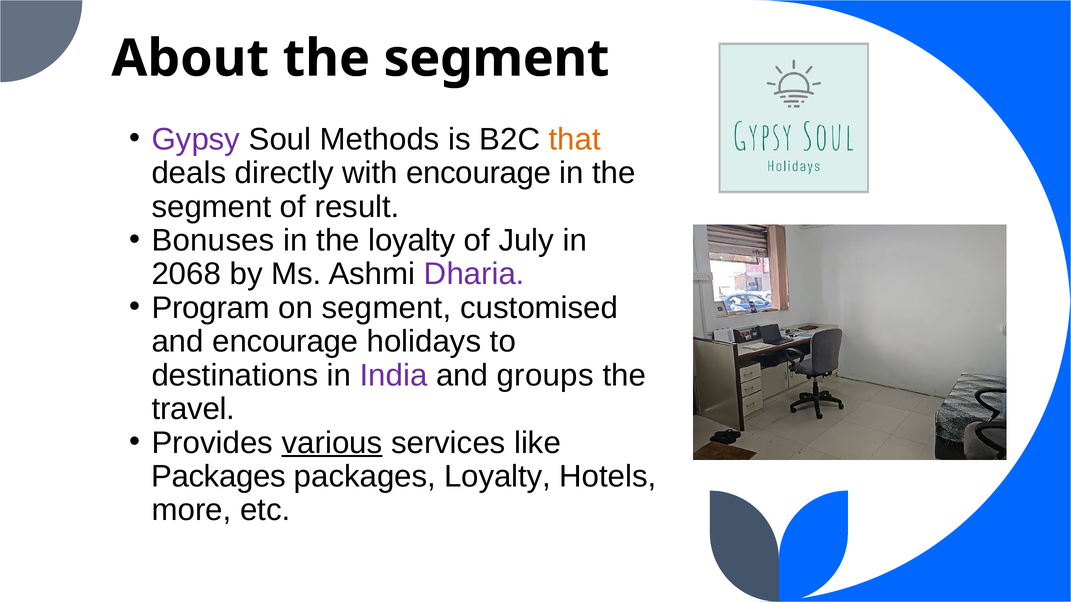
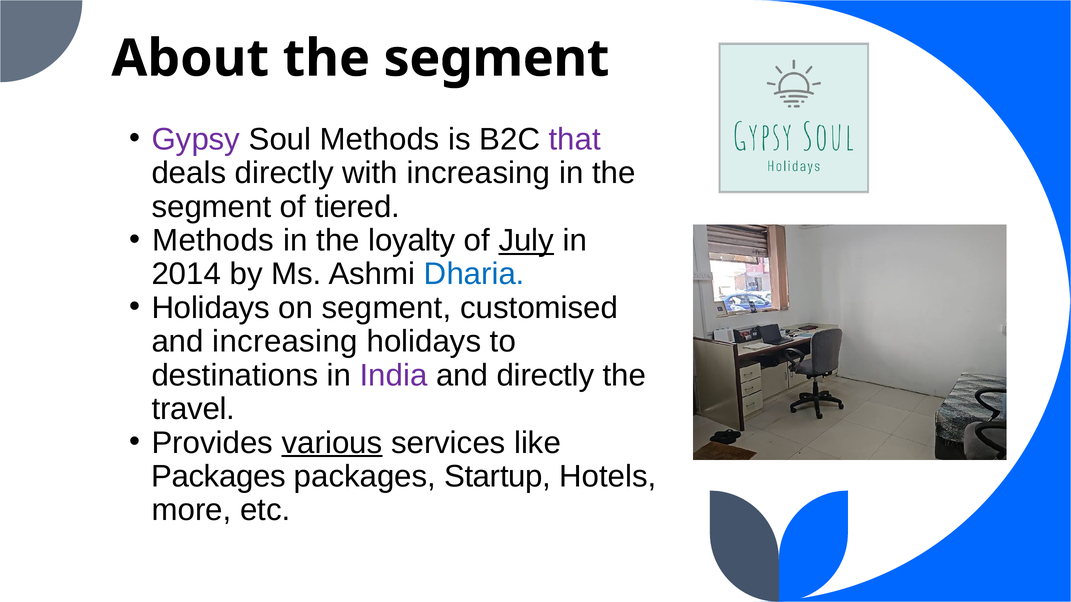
that colour: orange -> purple (575, 139)
with encourage: encourage -> increasing (478, 173)
result: result -> tiered (357, 207)
Bonuses: Bonuses -> Methods (213, 241)
July underline: none -> present (526, 241)
2068: 2068 -> 2014 (186, 274)
Dharia colour: purple -> blue (474, 274)
Program: Program -> Holidays (211, 308)
and encourage: encourage -> increasing (285, 342)
and groups: groups -> directly (546, 376)
packages Loyalty: Loyalty -> Startup (498, 477)
